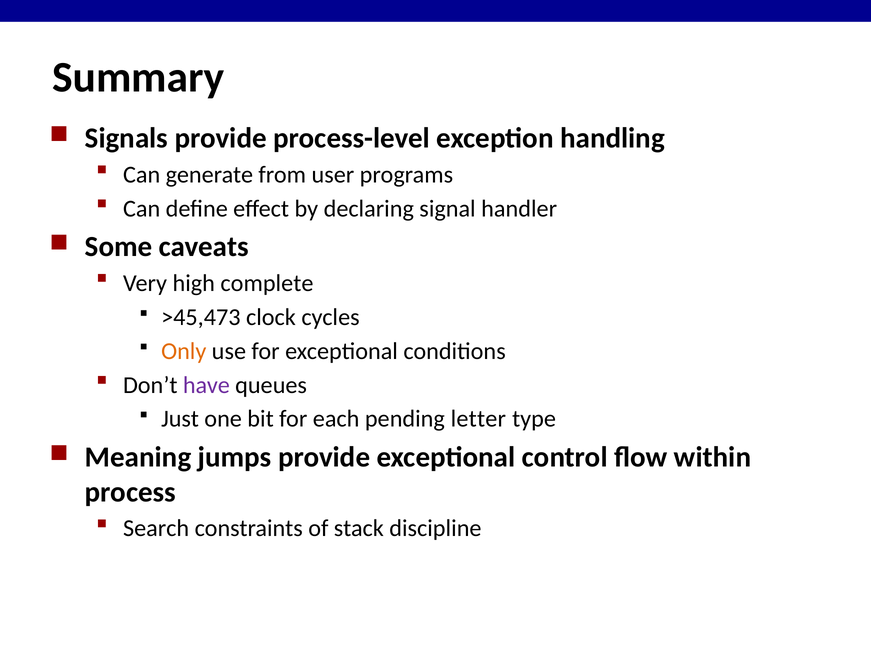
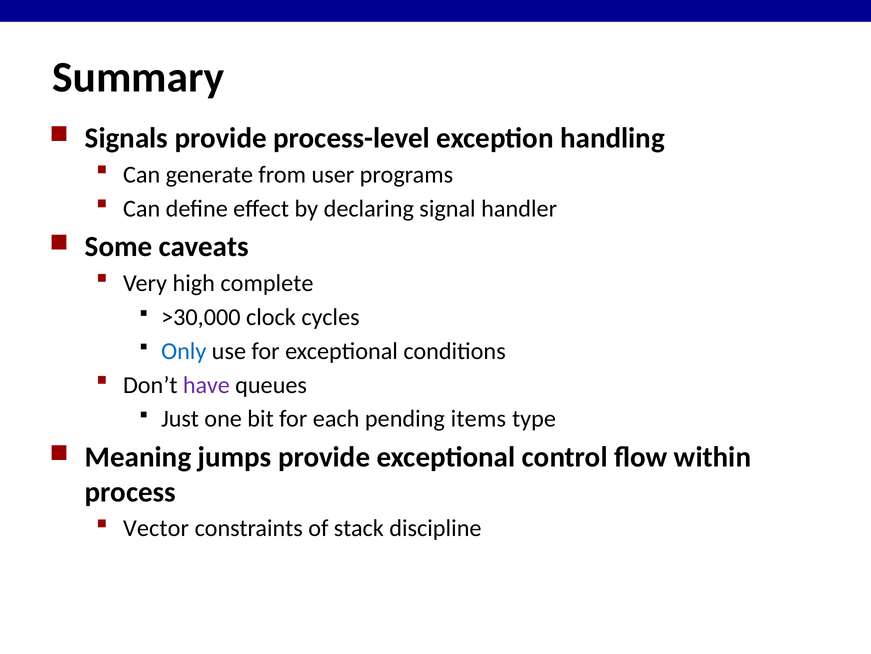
>45,473: >45,473 -> >30,000 (201, 317)
Only colour: orange -> blue (184, 351)
letter: letter -> items (478, 418)
Search: Search -> Vector (156, 528)
